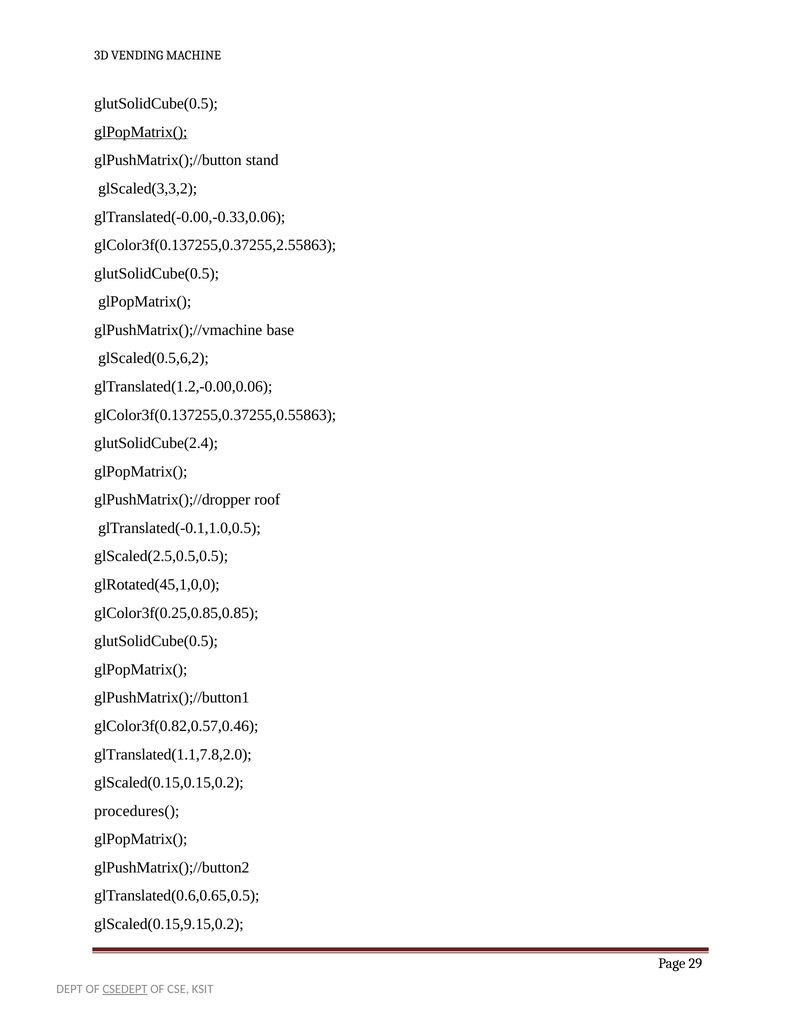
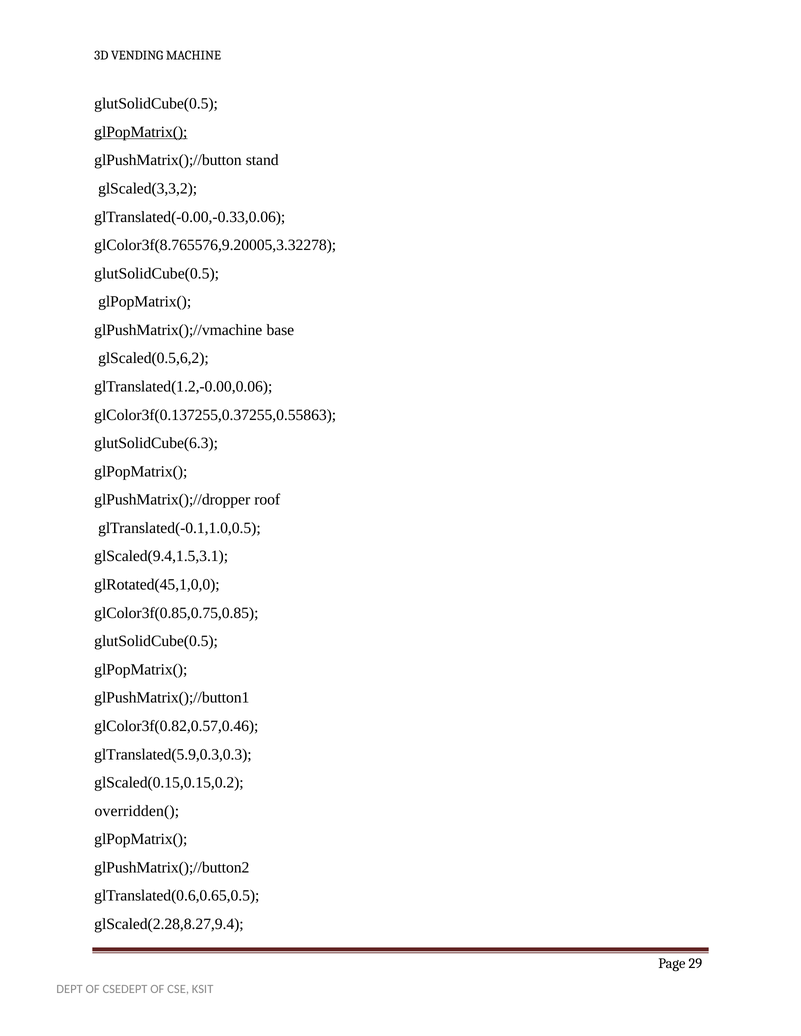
glColor3f(0.137255,0.37255,2.55863: glColor3f(0.137255,0.37255,2.55863 -> glColor3f(8.765576,9.20005,3.32278 (215, 245)
glutSolidCube(2.4: glutSolidCube(2.4 -> glutSolidCube(6.3 (156, 443)
glScaled(2.5,0.5,0.5: glScaled(2.5,0.5,0.5 -> glScaled(9.4,1.5,3.1 (161, 557)
glColor3f(0.25,0.85,0.85: glColor3f(0.25,0.85,0.85 -> glColor3f(0.85,0.75,0.85 (176, 613)
glTranslated(1.1,7.8,2.0: glTranslated(1.1,7.8,2.0 -> glTranslated(5.9,0.3,0.3 (173, 755)
procedures(: procedures( -> overridden( (137, 811)
glScaled(0.15,9.15,0.2: glScaled(0.15,9.15,0.2 -> glScaled(2.28,8.27,9.4 (169, 925)
CSEDEPT underline: present -> none (125, 990)
